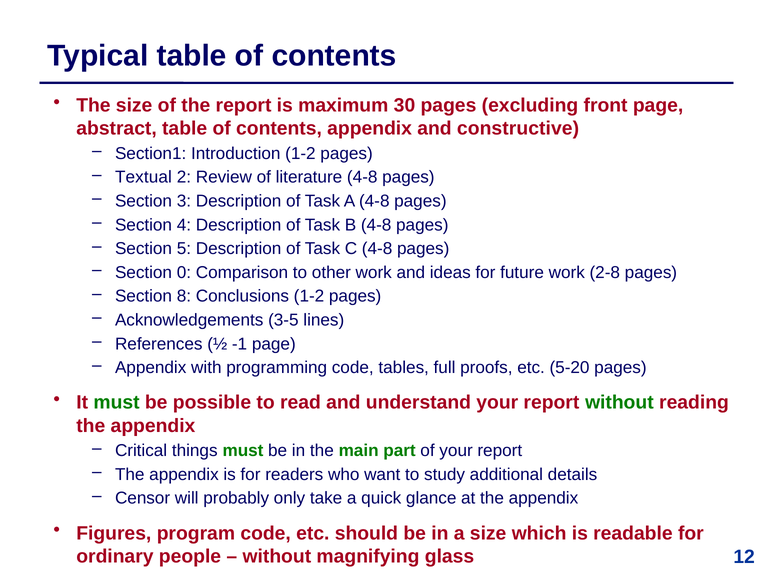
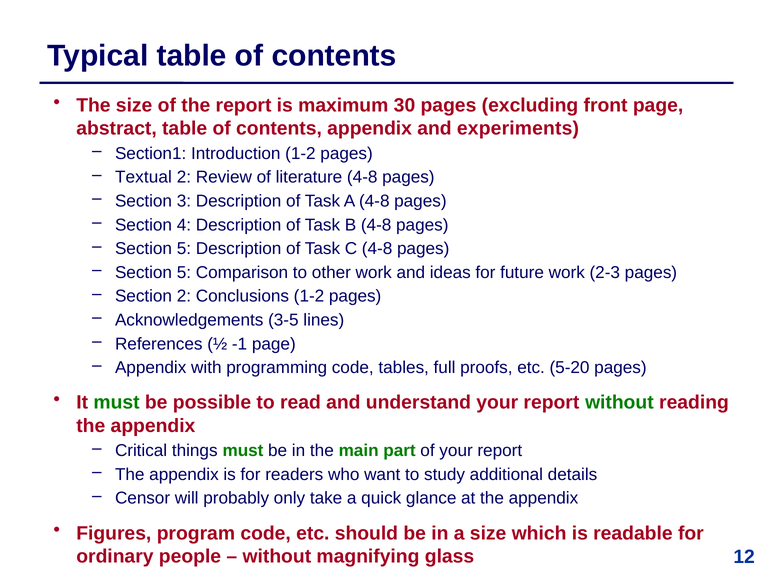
constructive: constructive -> experiments (518, 129)
0: 0 -> 5 (184, 273)
2-8: 2-8 -> 2-3 (605, 273)
Section 8: 8 -> 2 (184, 297)
